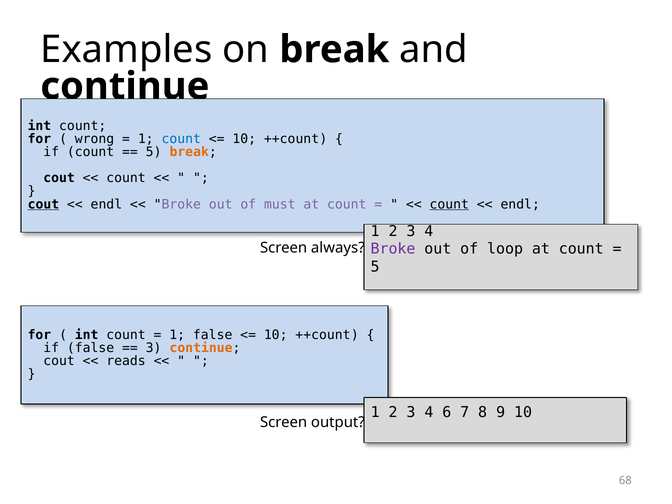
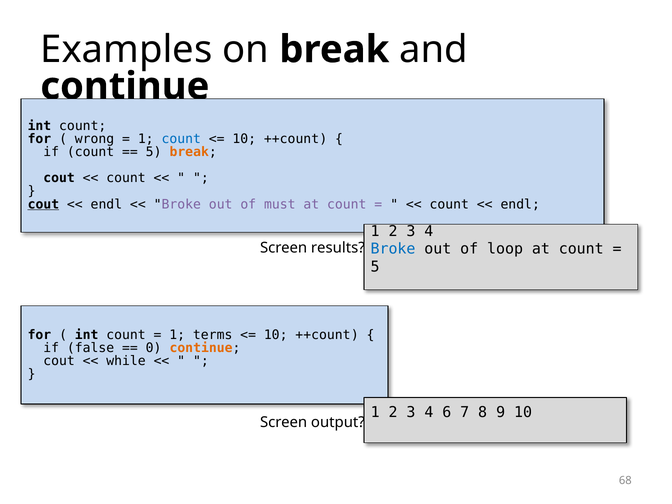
count underline: present -> none (449, 204)
Broke colour: purple -> blue (393, 249)
always: always -> results (338, 248)
1 false: false -> terms (213, 335)
3: 3 -> 0 (154, 348)
reads: reads -> while (126, 361)
